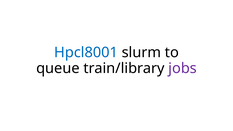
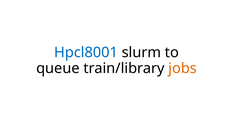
jobs colour: purple -> orange (183, 68)
